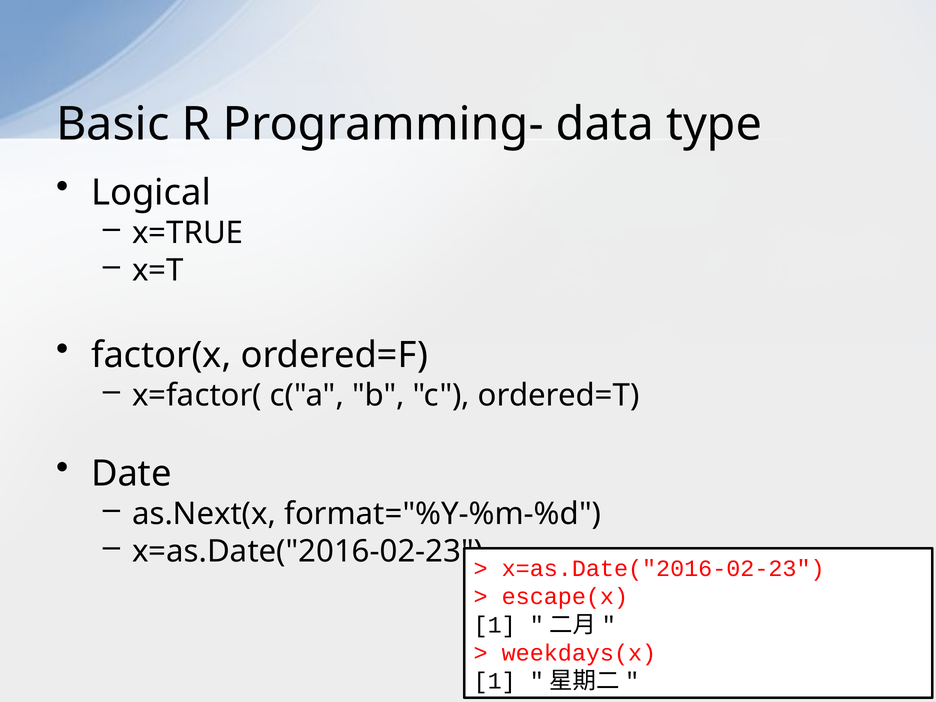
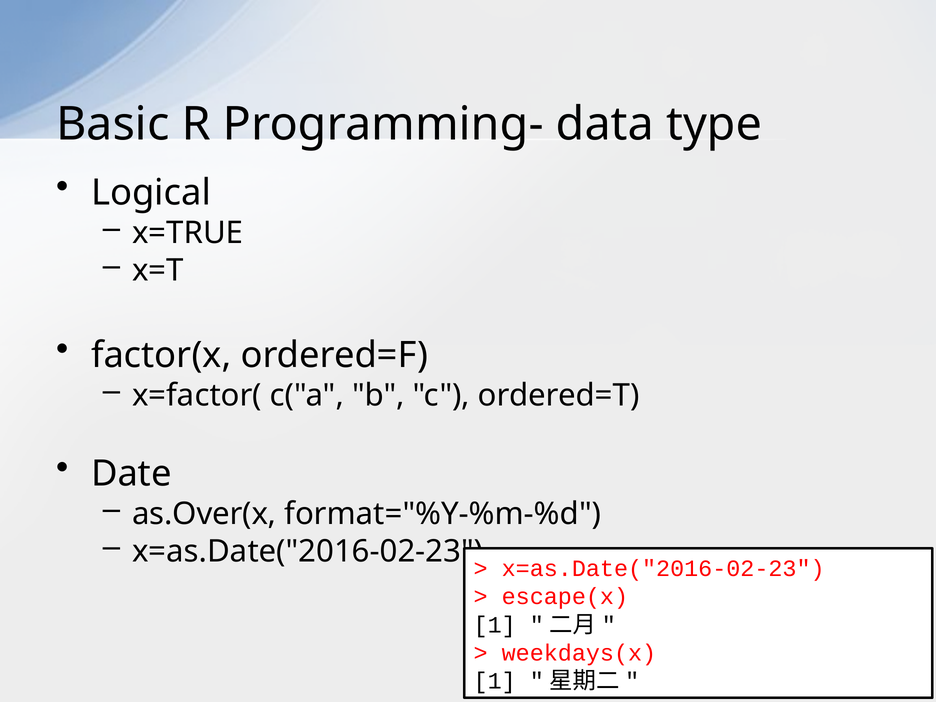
as.Next(x: as.Next(x -> as.Over(x (204, 514)
